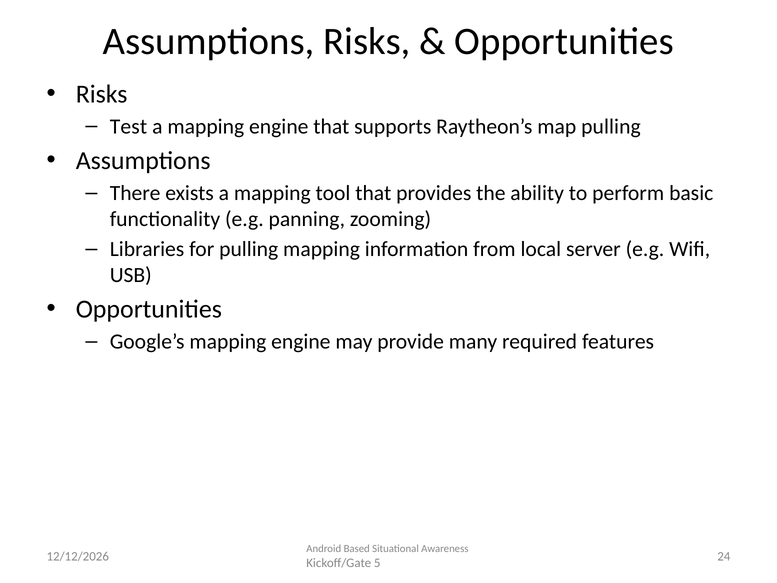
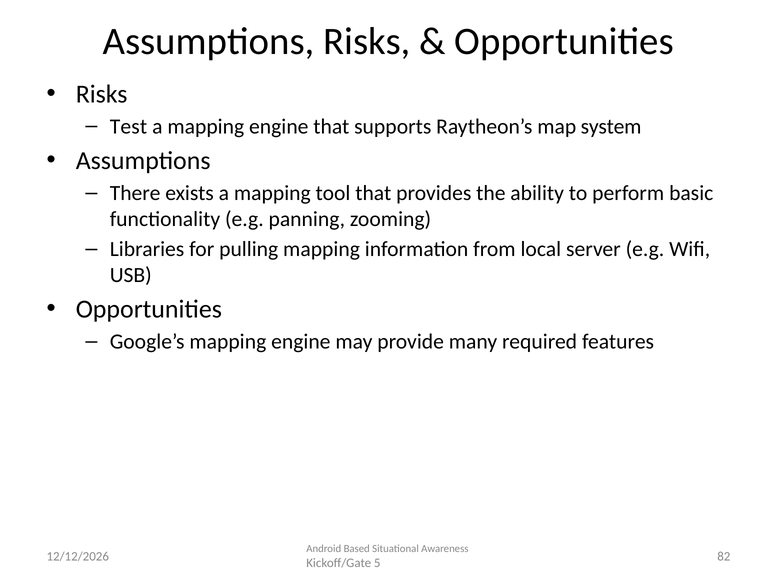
map pulling: pulling -> system (611, 127)
24: 24 -> 82 (724, 556)
